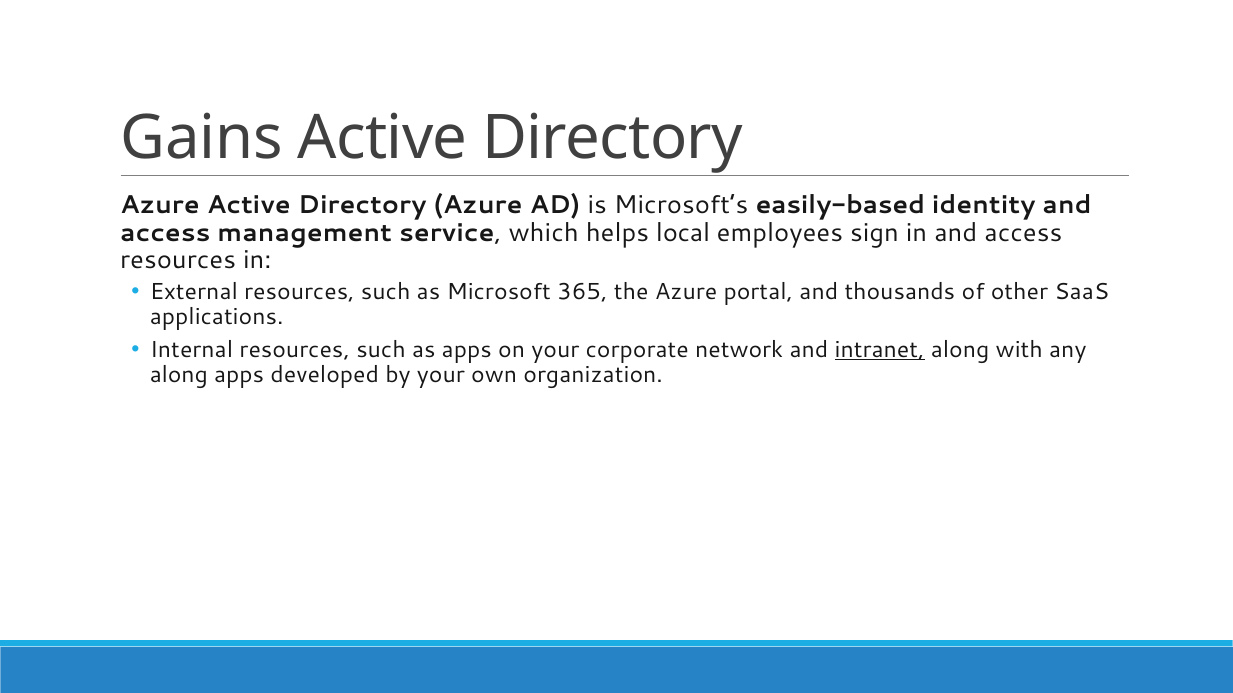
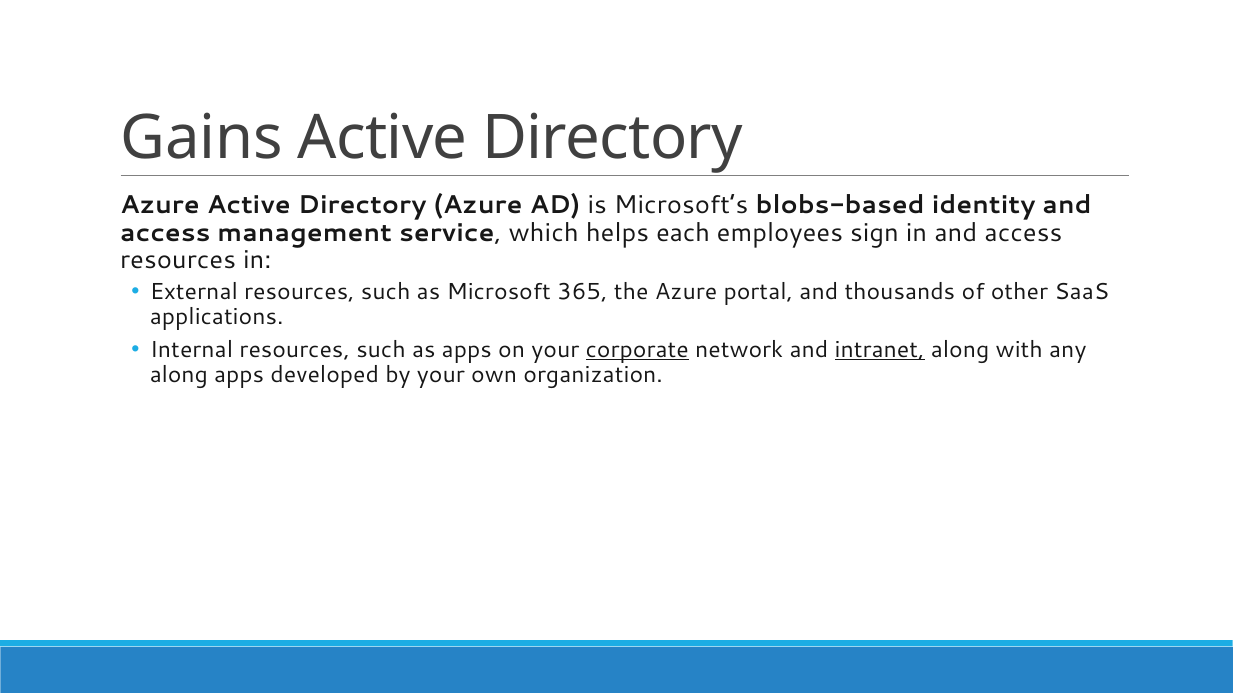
easily-based: easily-based -> blobs-based (840, 205)
local: local -> each (683, 233)
corporate underline: none -> present (637, 350)
